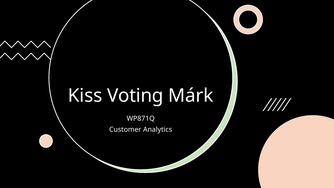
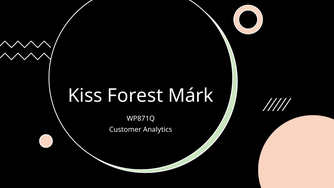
Voting: Voting -> Forest (135, 95)
